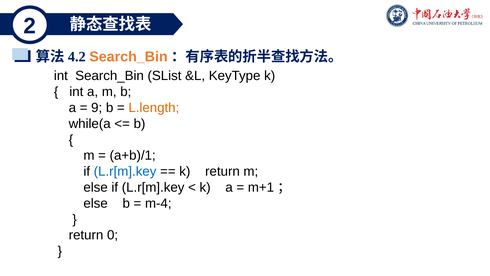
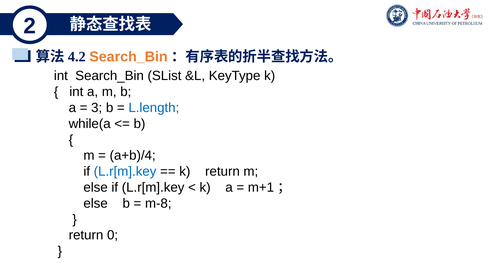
9: 9 -> 3 (97, 108)
L.length colour: orange -> blue (154, 108)
a+b)/1: a+b)/1 -> a+b)/4 (133, 155)
m-4: m-4 -> m-8 (158, 203)
